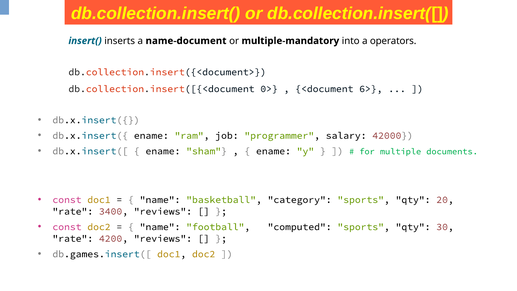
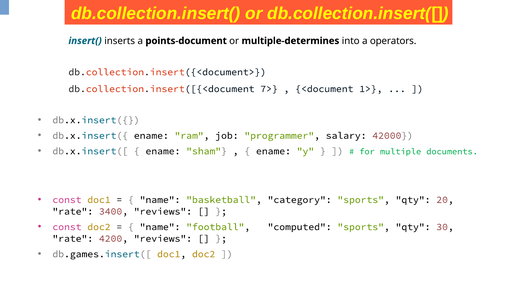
name-document: name-document -> points-document (186, 41)
multiple-mandatory: multiple-mandatory -> multiple-determines (290, 41)
0>: 0> -> 7> (269, 89)
6>: 6> -> 1> (371, 89)
